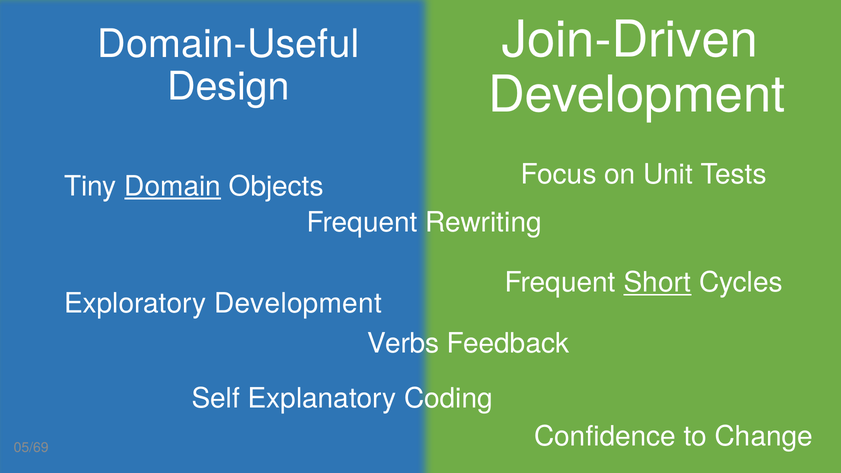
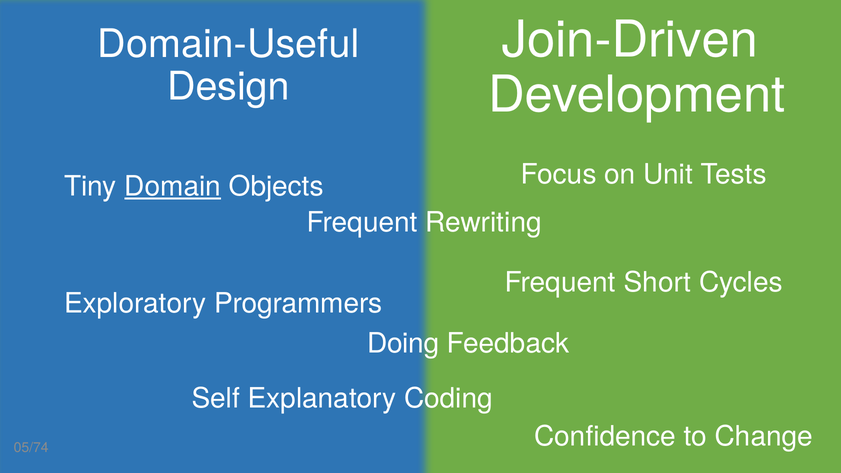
Short underline: present -> none (657, 283)
Exploratory Development: Development -> Programmers (298, 304)
Verbs: Verbs -> Doing (403, 344)
05/69: 05/69 -> 05/74 (31, 448)
